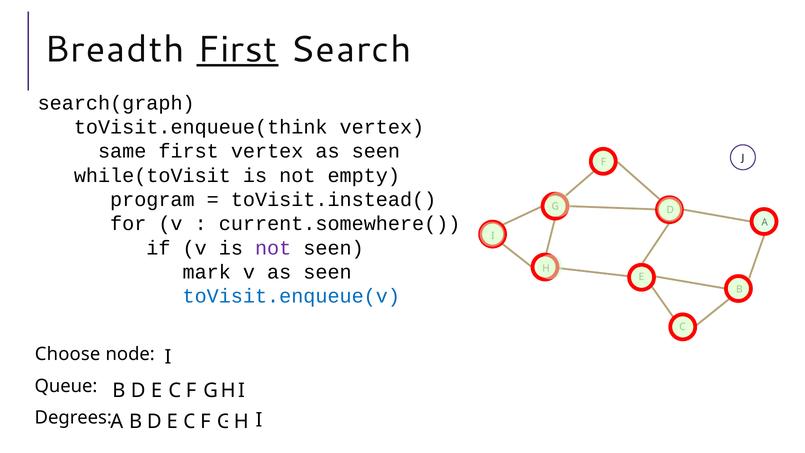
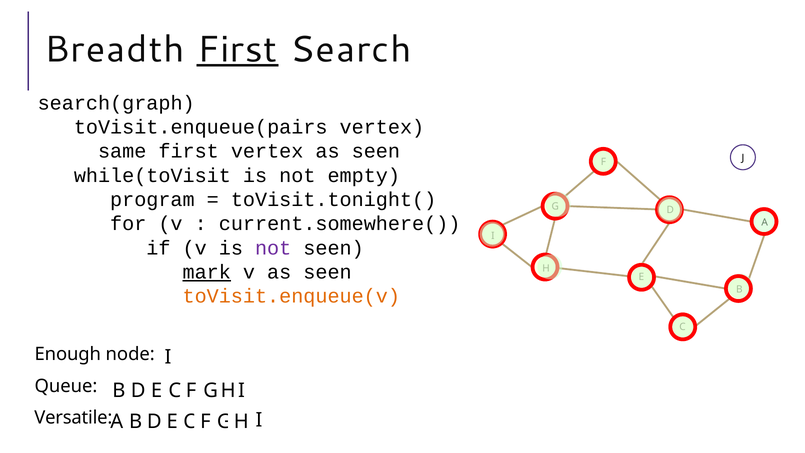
toVisit.enqueue(think: toVisit.enqueue(think -> toVisit.enqueue(pairs (201, 127)
toVisit.instead(: toVisit.instead( -> toVisit.tonight( (334, 200)
mark underline: none -> present (207, 272)
toVisit.enqueue(v colour: blue -> orange (291, 296)
Choose: Choose -> Enough (68, 354)
Degrees: Degrees -> Versatile (73, 417)
